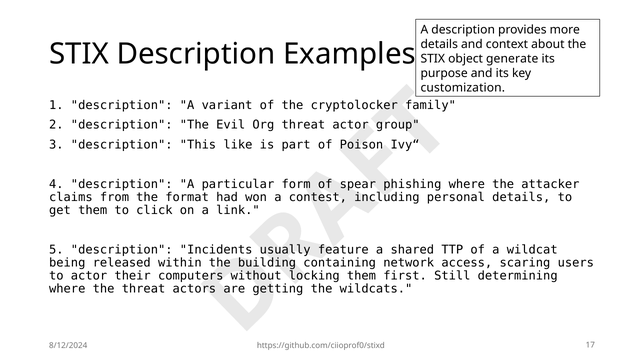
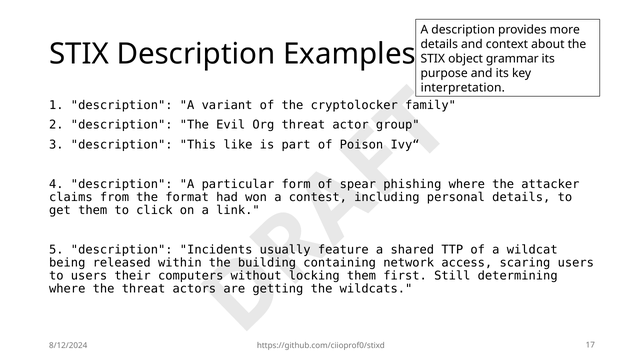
generate: generate -> grammar (512, 59)
customization: customization -> interpretation (463, 88)
to actor: actor -> users (89, 276)
